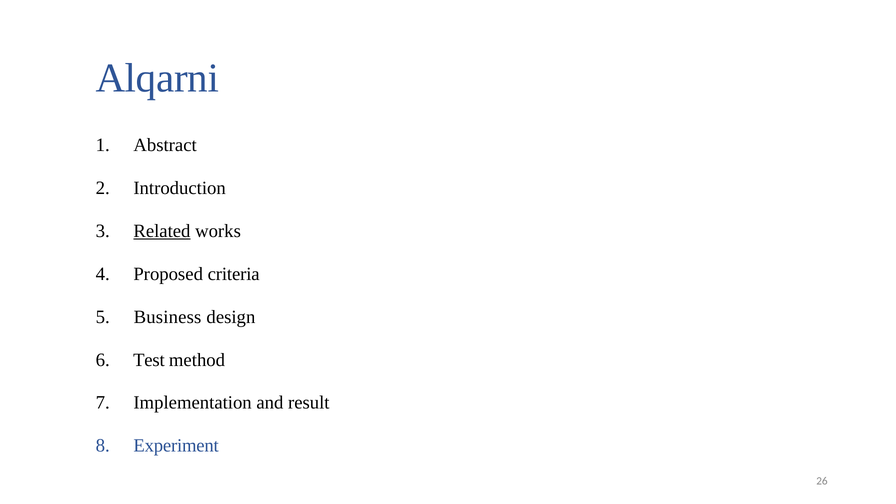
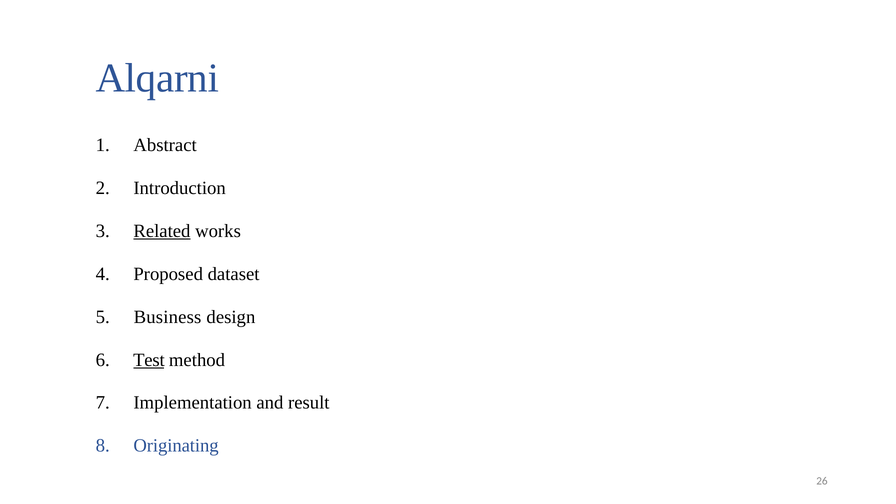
criteria: criteria -> dataset (234, 274)
Test underline: none -> present (149, 360)
Experiment: Experiment -> Originating (176, 446)
